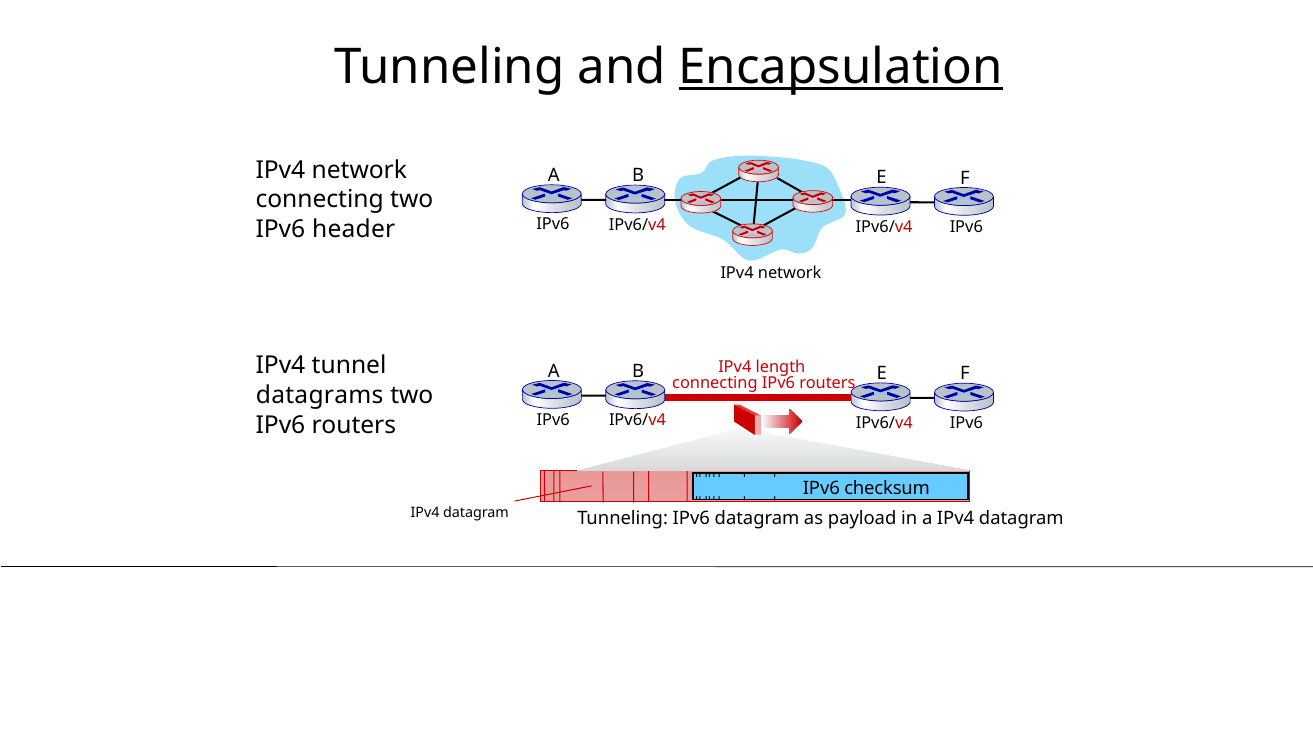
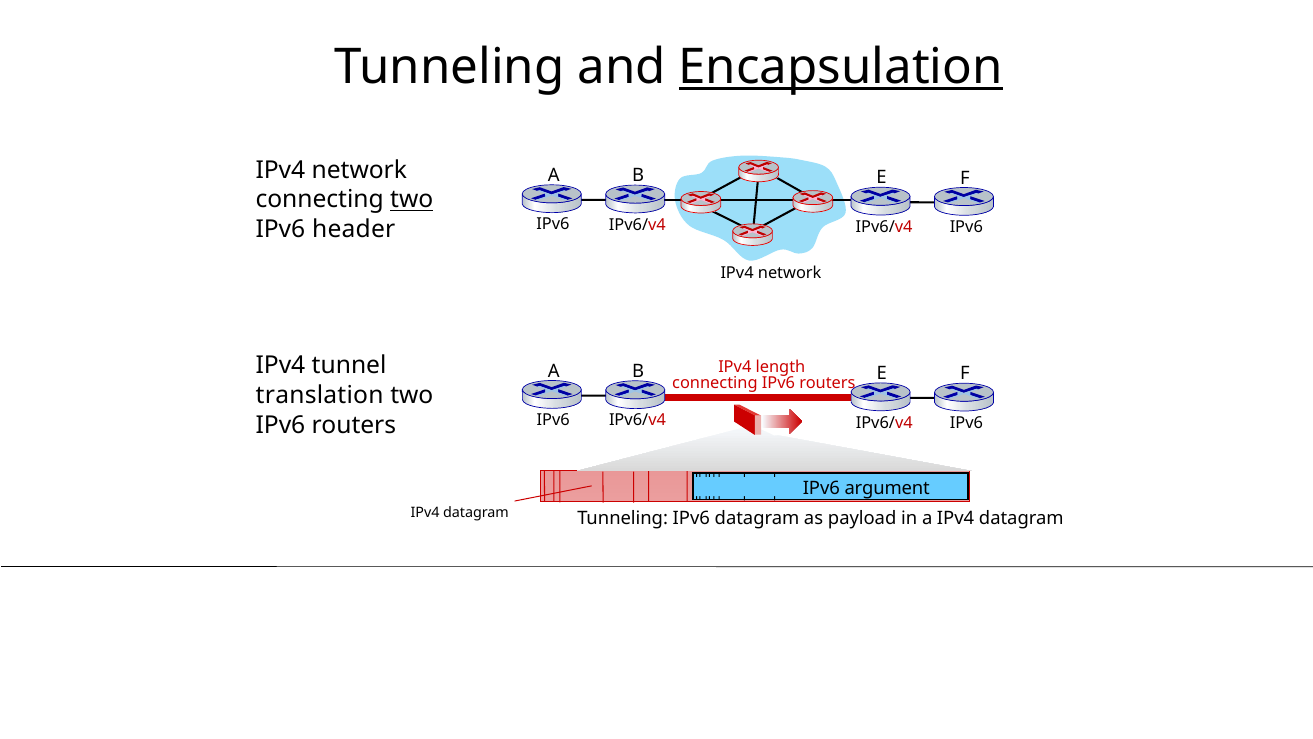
two underline: none -> present (412, 200)
datagrams: datagrams -> translation (320, 395)
checksum: checksum -> argument (887, 489)
